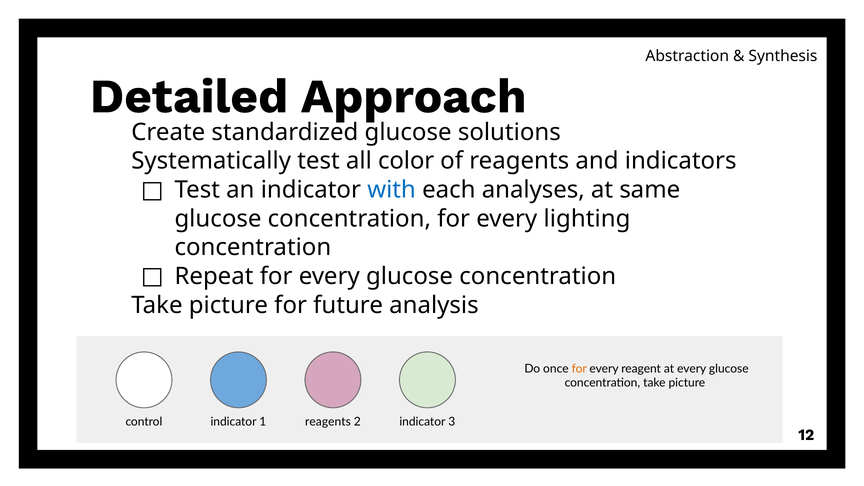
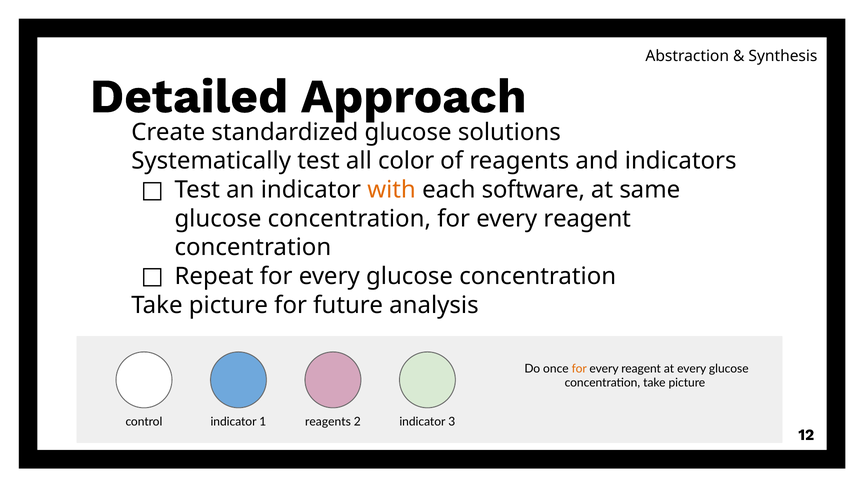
with colour: blue -> orange (392, 190)
analyses: analyses -> software (533, 190)
concentration for every lighting: lighting -> reagent (587, 219)
